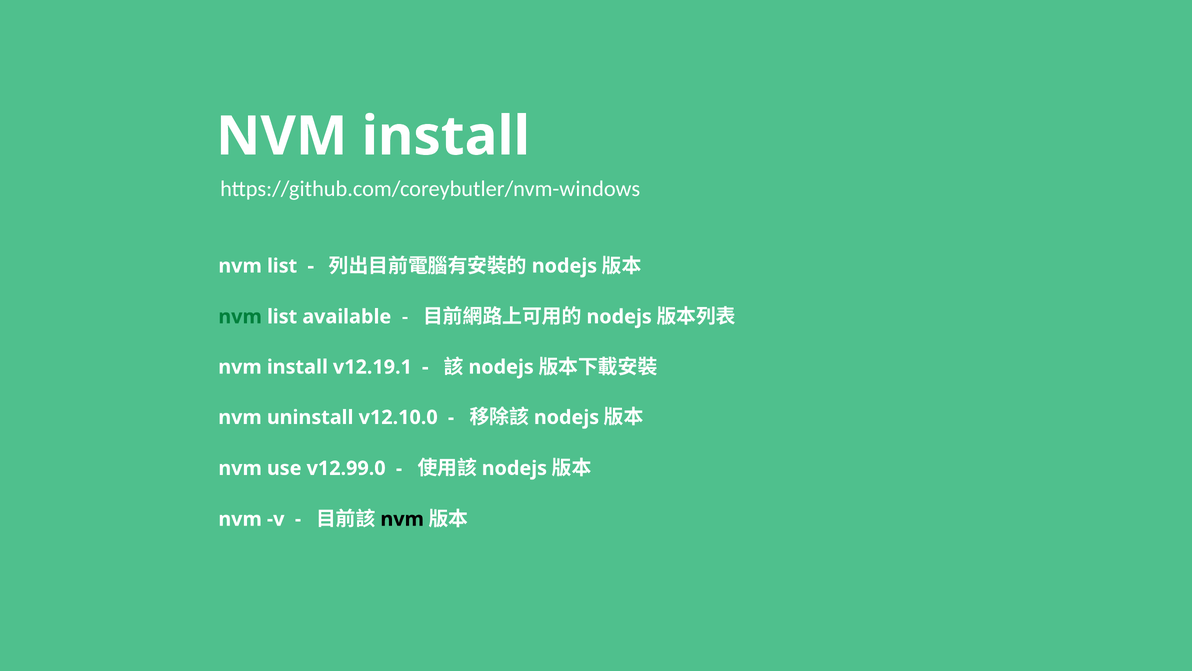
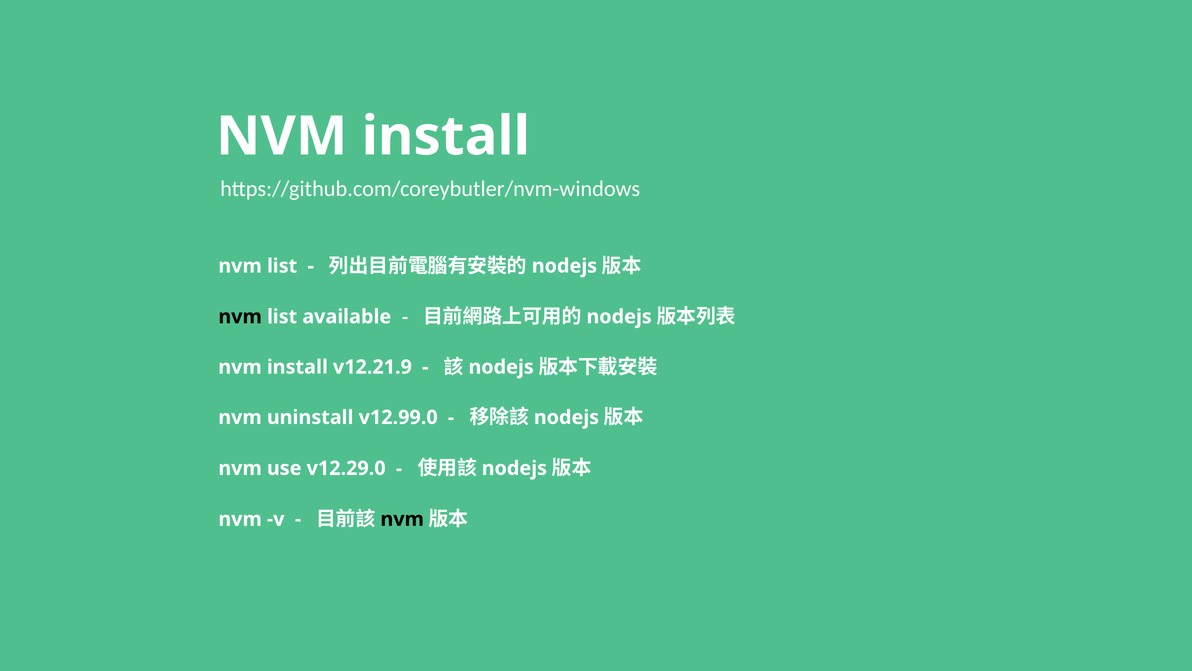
nvm colour: green -> black (240, 317)
v12.19.1: v12.19.1 -> v12.21.9 (372, 367)
v12.10.0: v12.10.0 -> v12.99.0 (398, 417)
v12.99.0: v12.99.0 -> v12.29.0 (346, 468)
